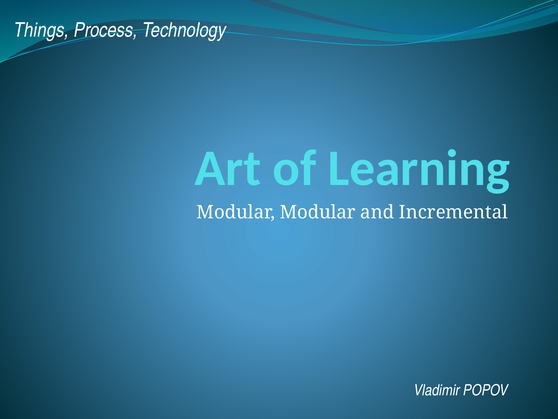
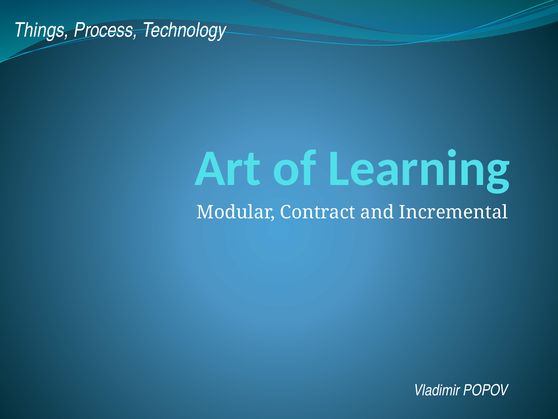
Modular Modular: Modular -> Contract (318, 212)
